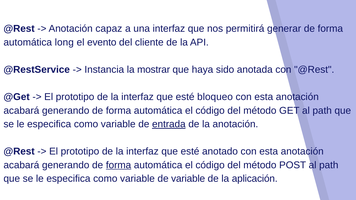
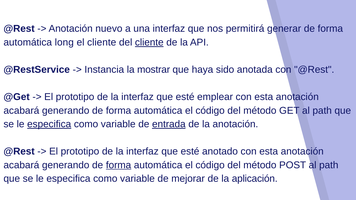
capaz: capaz -> nuevo (109, 29)
el evento: evento -> cliente (102, 42)
cliente underline: none -> present (149, 42)
bloqueo: bloqueo -> emplear (215, 97)
especifica underline: none -> present (49, 124)
de variable: variable -> mejorar (188, 179)
